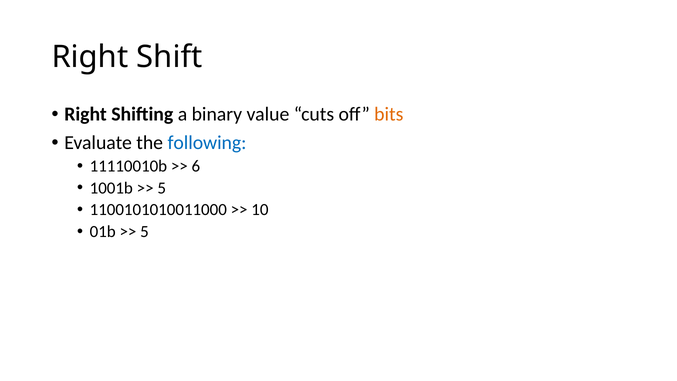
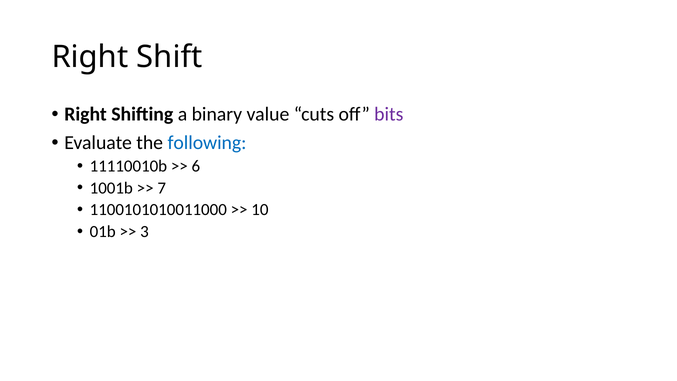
bits colour: orange -> purple (389, 114)
5: 5 -> 7 (162, 188)
5: 5 -> 3 (144, 231)
